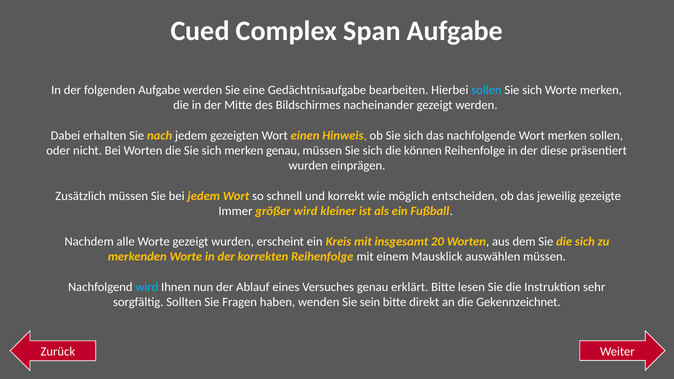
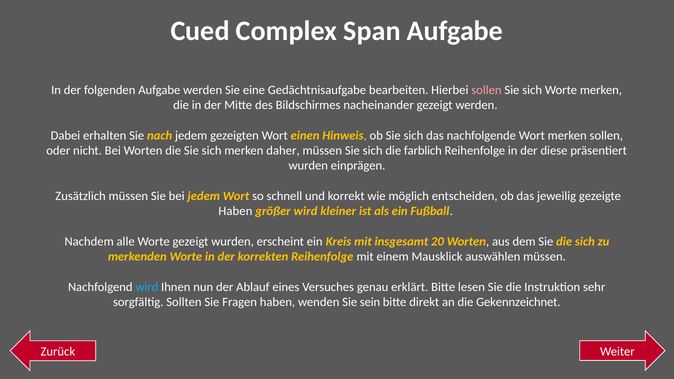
sollen colour: light blue -> pink (486, 90)
merken genau: genau -> daher (283, 151)
können: können -> farblich (423, 151)
Immer: Immer -> Haben (235, 211)
